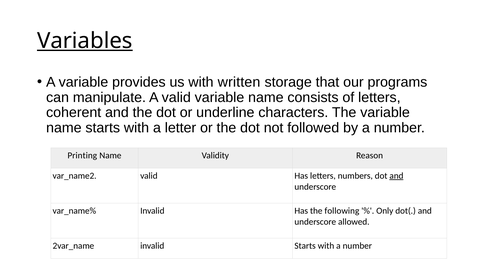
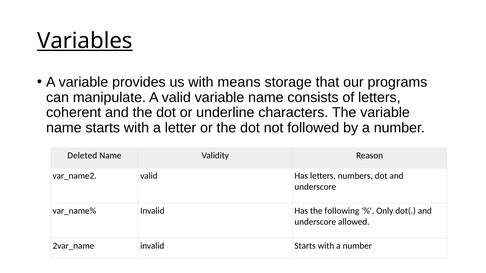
written: written -> means (239, 82)
Printing: Printing -> Deleted (82, 156)
and underline: present -> none (396, 176)
